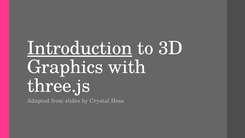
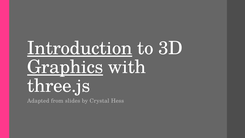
Graphics underline: none -> present (65, 67)
